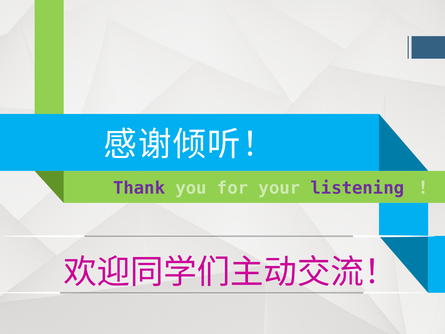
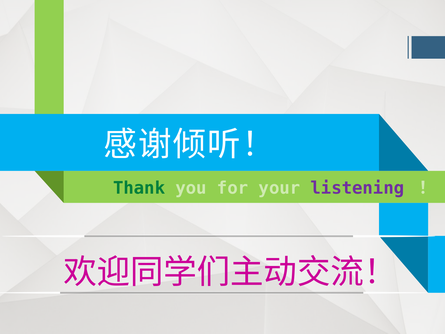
Thank colour: purple -> green (139, 188)
